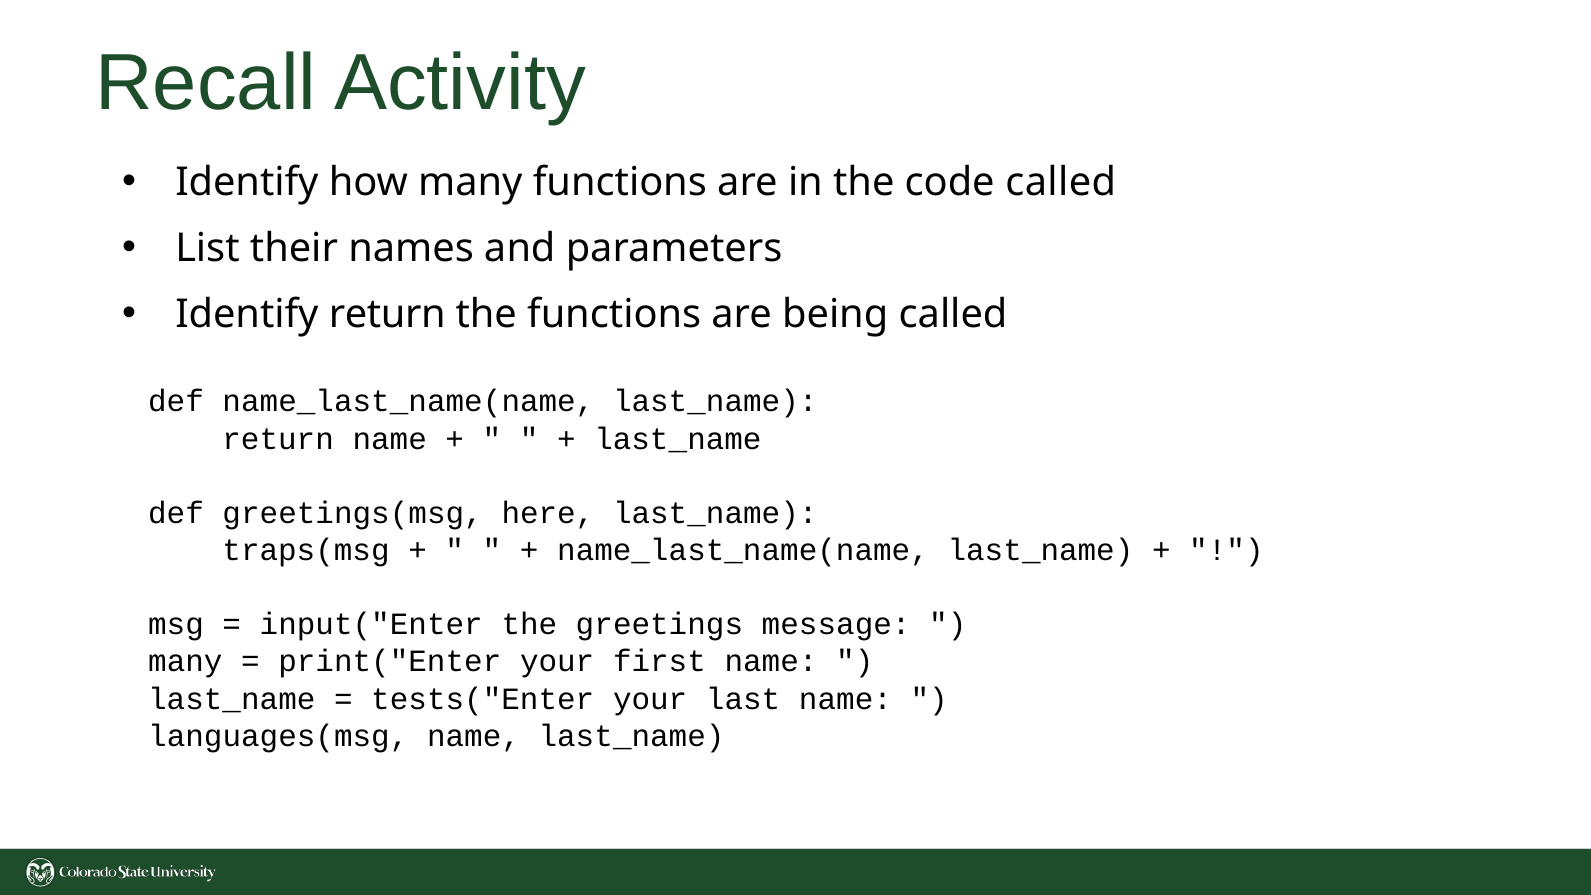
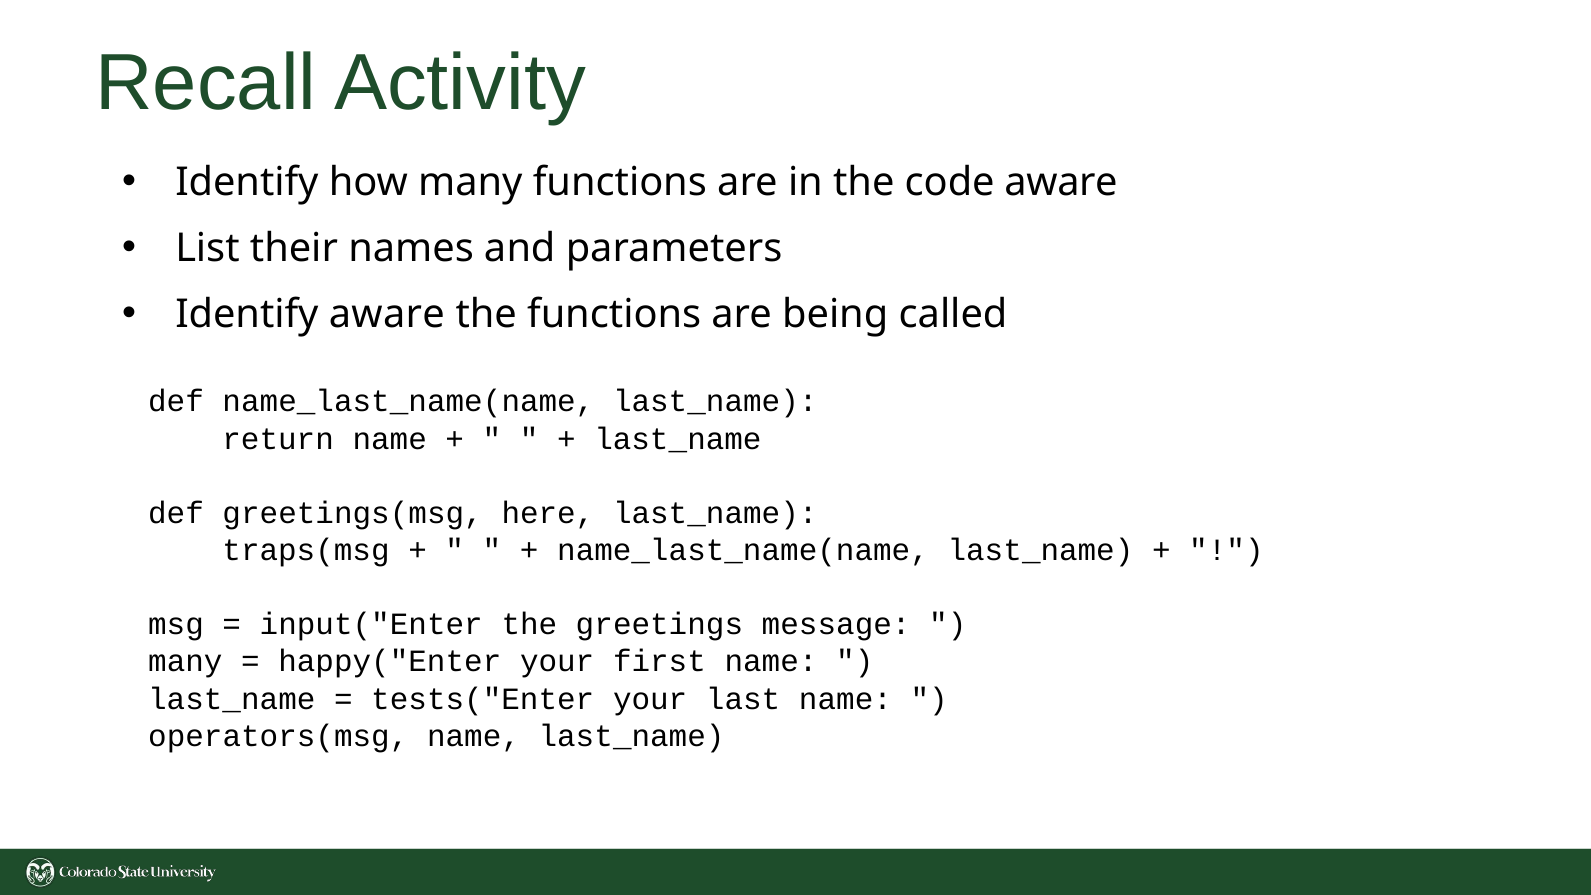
code called: called -> aware (1061, 182)
Identify return: return -> aware (387, 315)
print("Enter: print("Enter -> happy("Enter (390, 662)
languages(msg: languages(msg -> operators(msg (278, 736)
